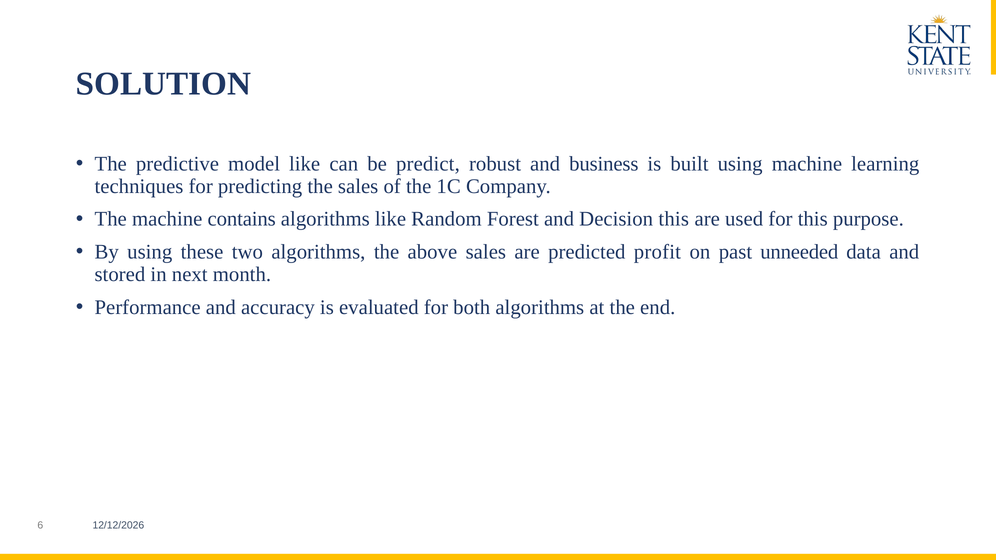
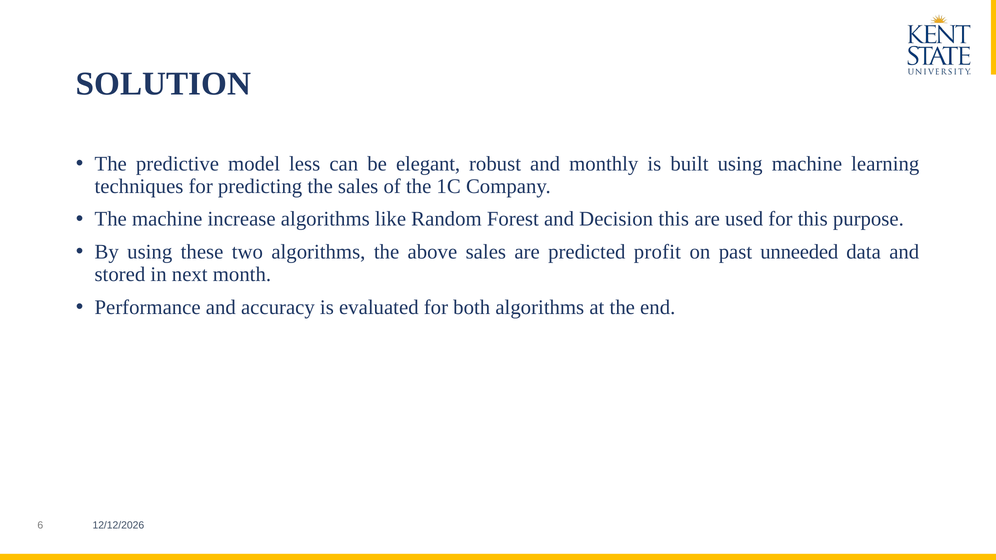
model like: like -> less (305, 164)
predict: predict -> elegant (428, 164)
business: business -> monthly (604, 164)
contains: contains -> increase (242, 219)
